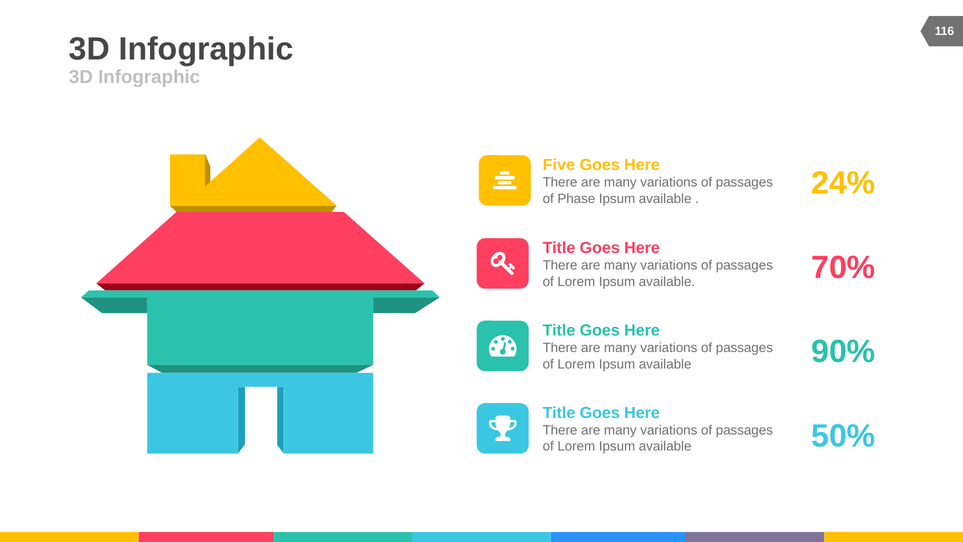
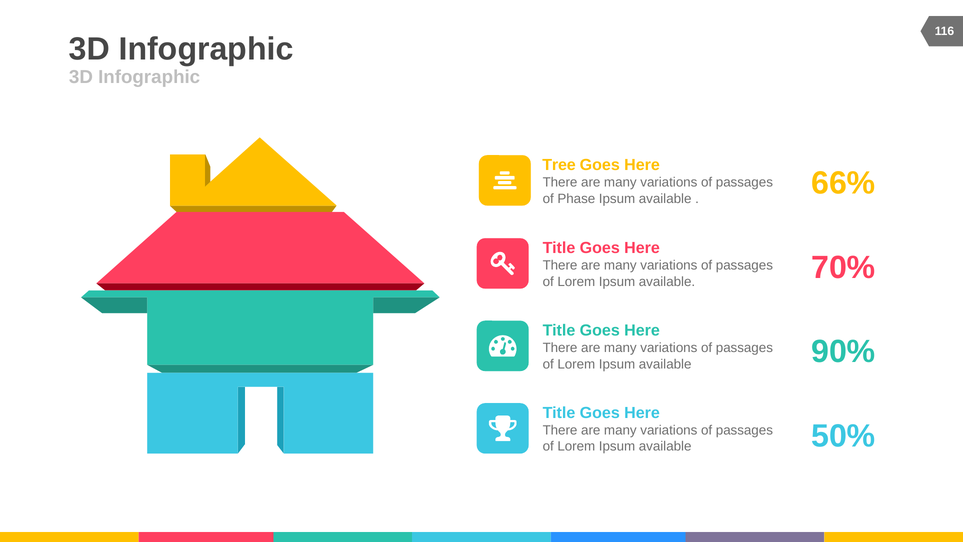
Five: Five -> Tree (559, 165)
24%: 24% -> 66% (843, 183)
